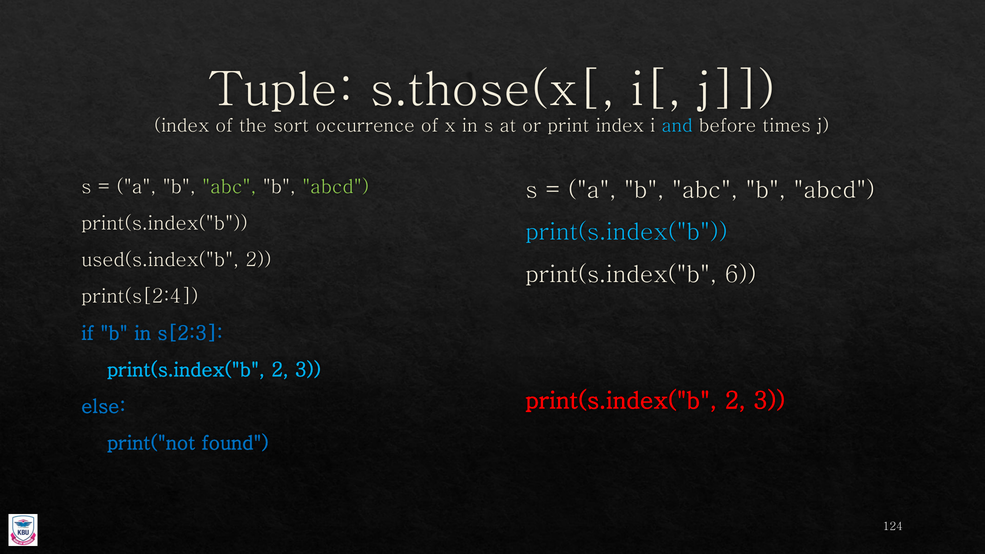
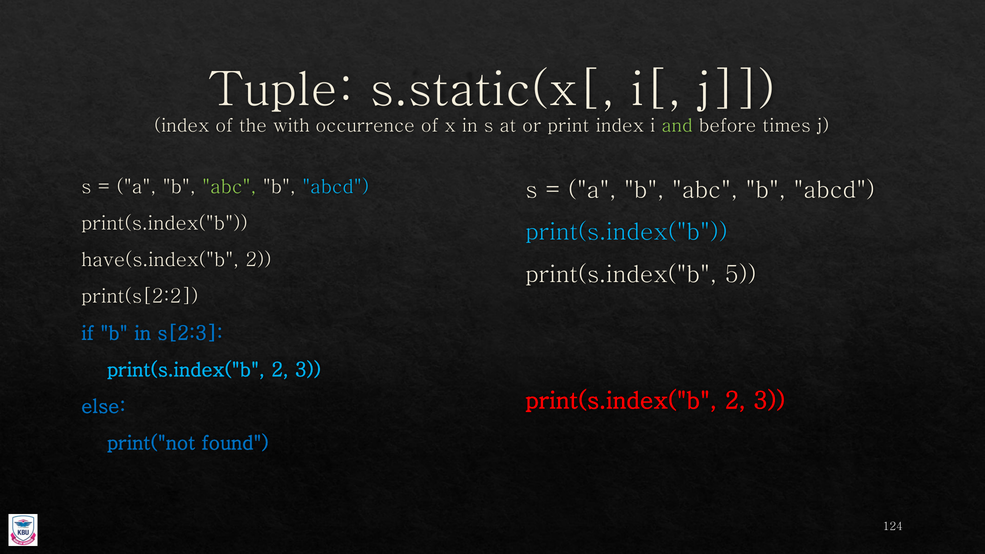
s.those(x[: s.those(x[ -> s.static(x[ (492, 90)
sort: sort -> with (291, 126)
and colour: light blue -> light green (677, 126)
abcd colour: light green -> light blue (336, 187)
used(s.index("b: used(s.index("b -> have(s.index("b (160, 260)
6: 6 -> 5 (741, 274)
print(s[2:4: print(s[2:4 -> print(s[2:2 (140, 297)
